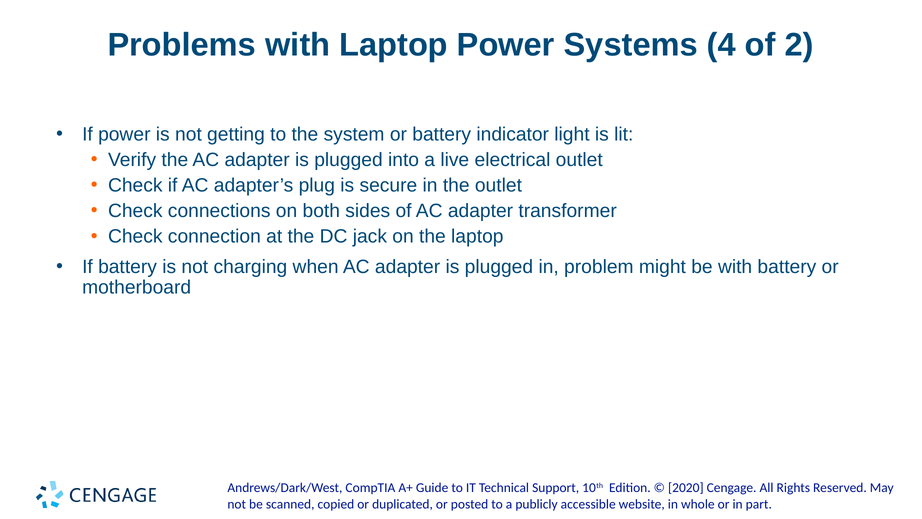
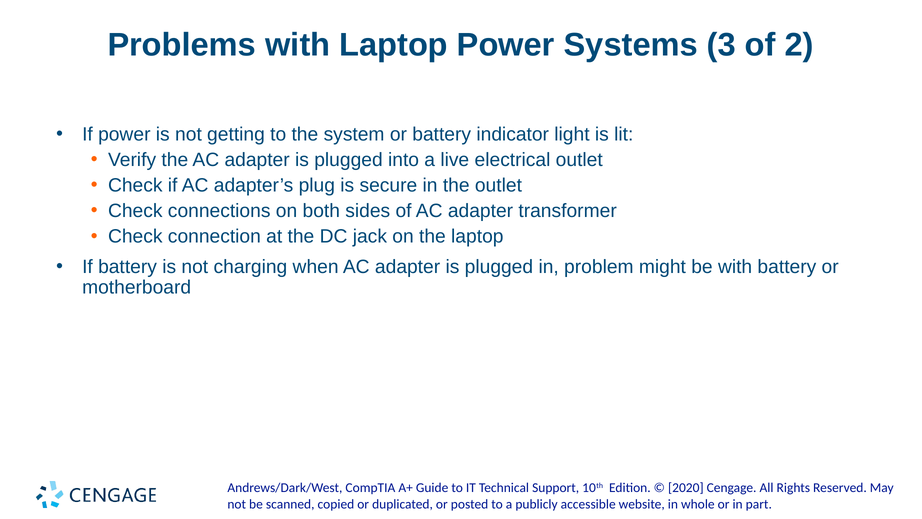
4: 4 -> 3 (721, 45)
